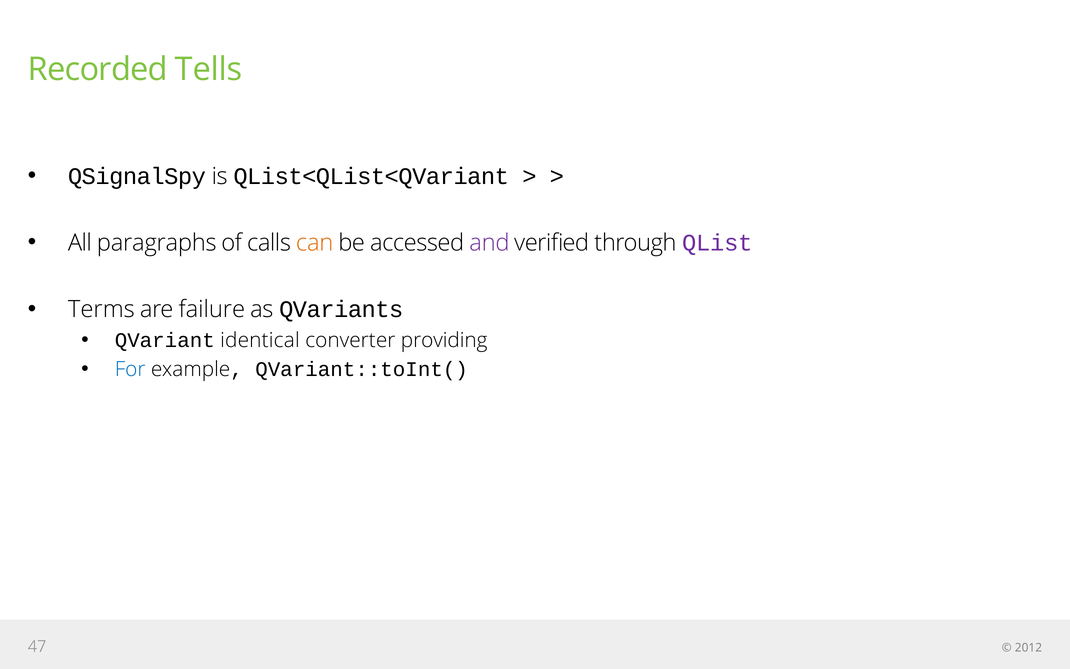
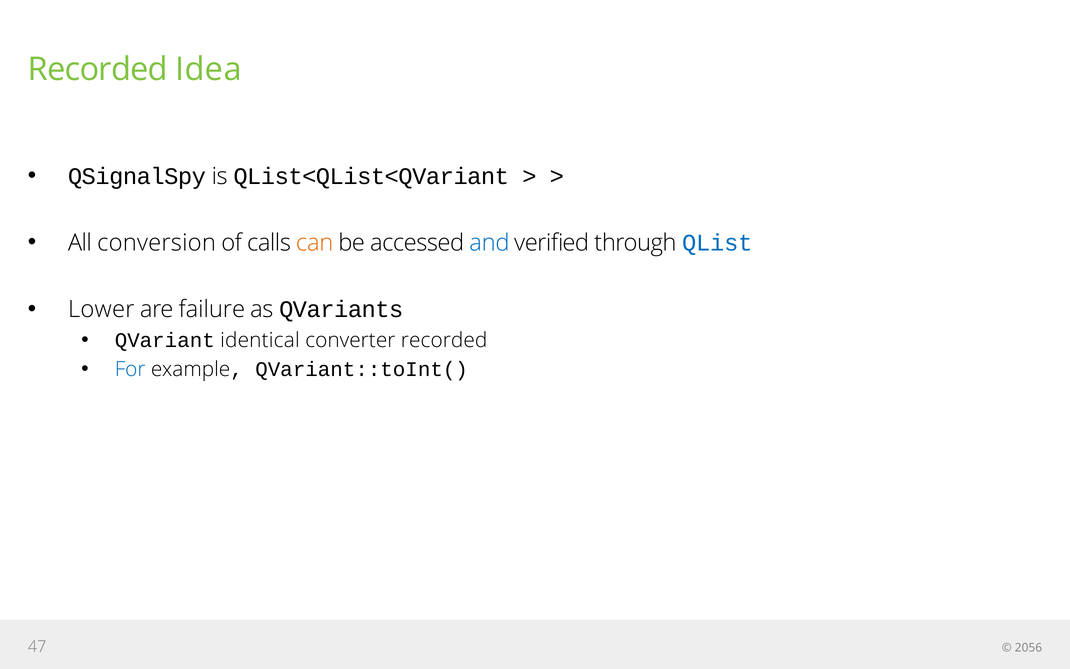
Tells: Tells -> Idea (208, 69)
paragraphs: paragraphs -> conversion (157, 243)
and colour: purple -> blue (489, 243)
QList colour: purple -> blue (717, 243)
Terms: Terms -> Lower (101, 309)
converter providing: providing -> recorded (444, 340)
2012: 2012 -> 2056 (1028, 647)
